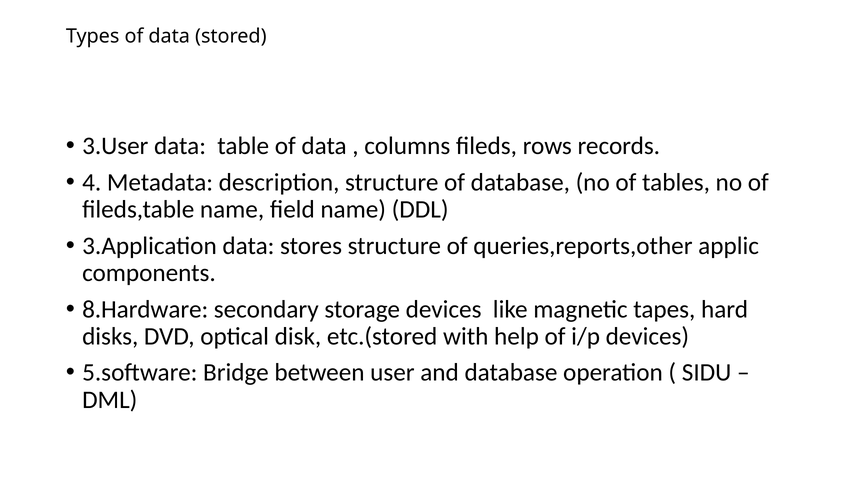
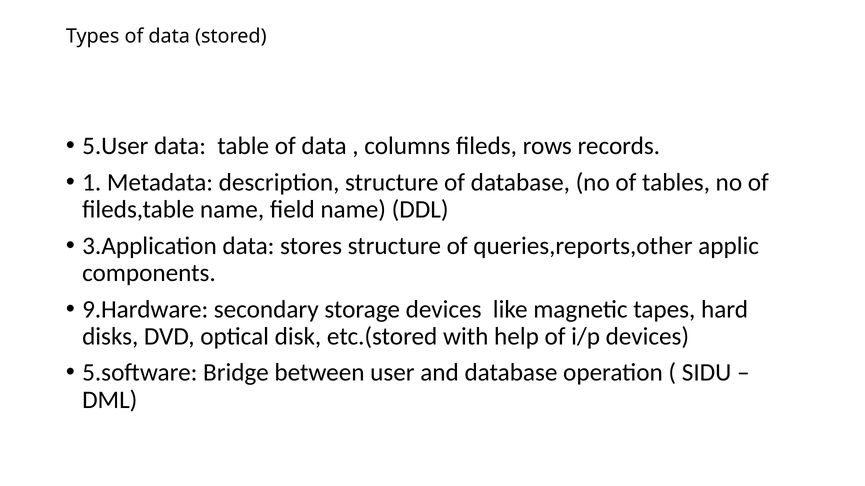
3.User: 3.User -> 5.User (115, 146)
4: 4 -> 1 (92, 183)
8.Hardware: 8.Hardware -> 9.Hardware (145, 310)
